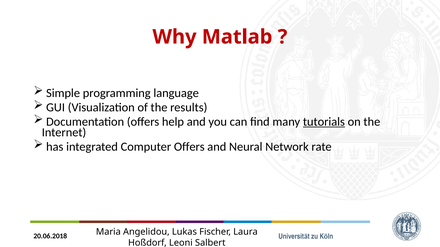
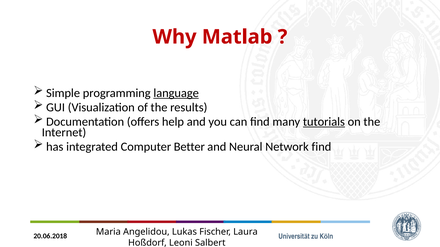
language underline: none -> present (176, 93)
Computer Offers: Offers -> Better (189, 147)
Network rate: rate -> find (321, 147)
